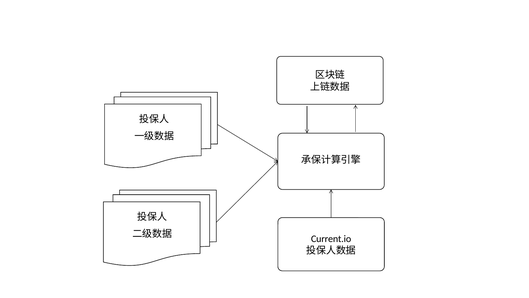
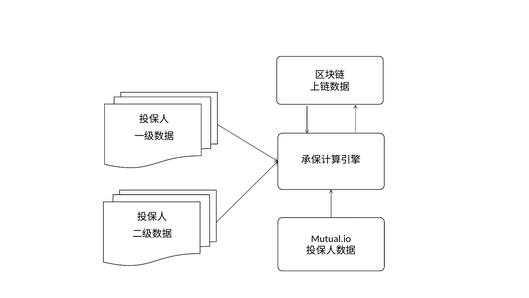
Current.io: Current.io -> Mutual.io (331, 238)
